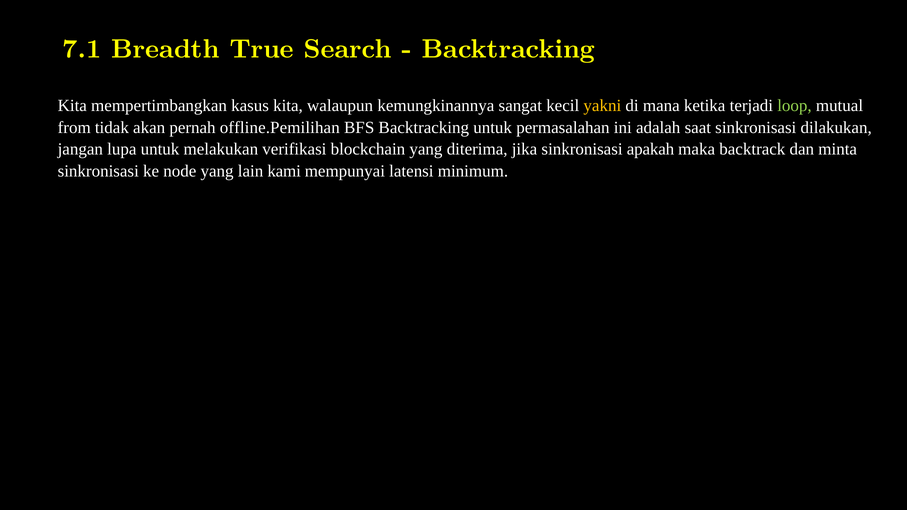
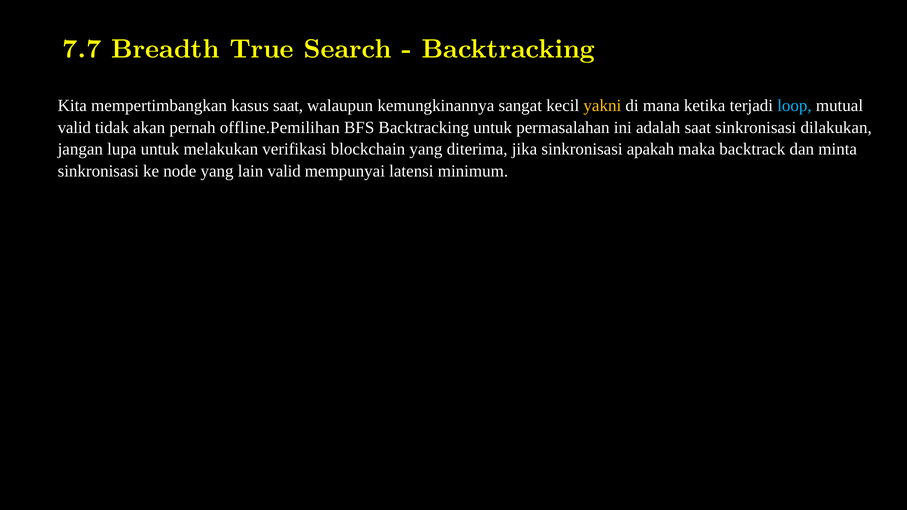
7.1: 7.1 -> 7.7 (82, 49)
kasus kita: kita -> saat (288, 106)
loop colour: light green -> light blue (795, 106)
from: from -> valid (74, 127)
lain kami: kami -> valid (284, 171)
